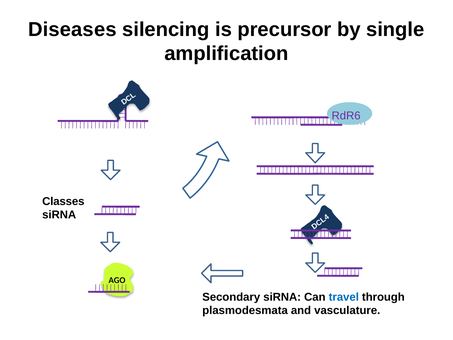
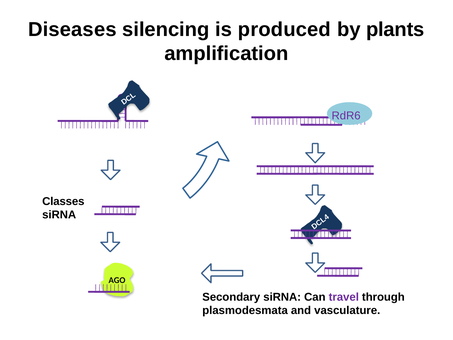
precursor: precursor -> produced (284, 29)
single: single -> plants (395, 29)
travel colour: blue -> purple (344, 297)
